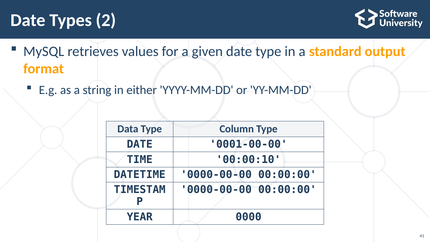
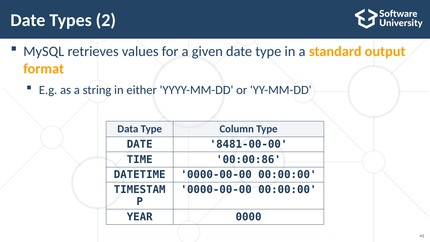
0001-00-00: 0001-00-00 -> 8481-00-00 (249, 144)
00:00:10: 00:00:10 -> 00:00:86 (249, 159)
